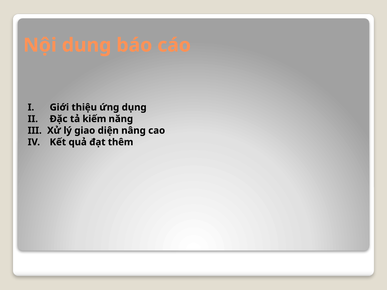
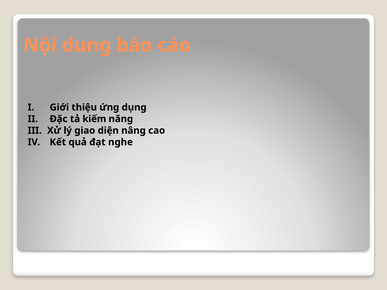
thêm: thêm -> nghe (121, 142)
